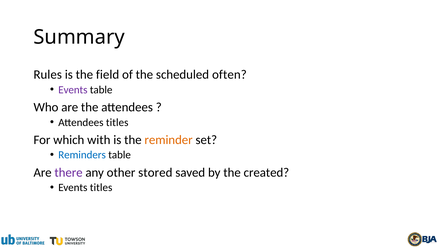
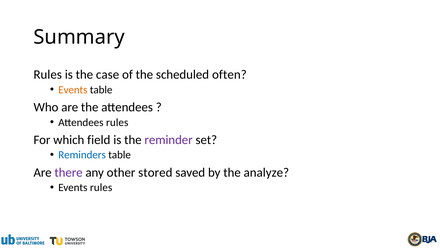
field: field -> case (108, 74)
Events colour: purple -> orange (73, 90)
Attendees titles: titles -> rules (117, 122)
with: with -> field (99, 140)
reminder colour: orange -> purple (169, 140)
created: created -> analyze (266, 172)
Events titles: titles -> rules (101, 187)
